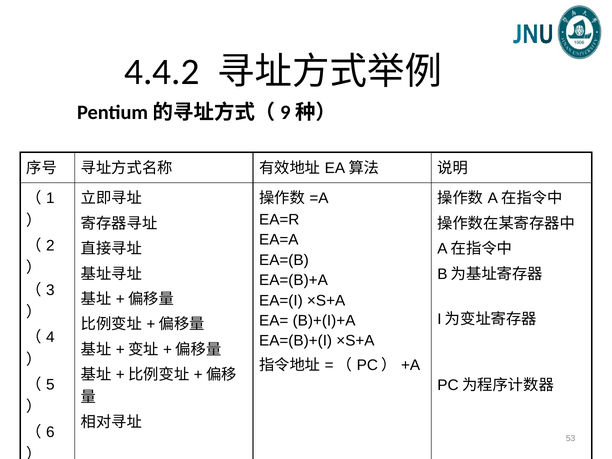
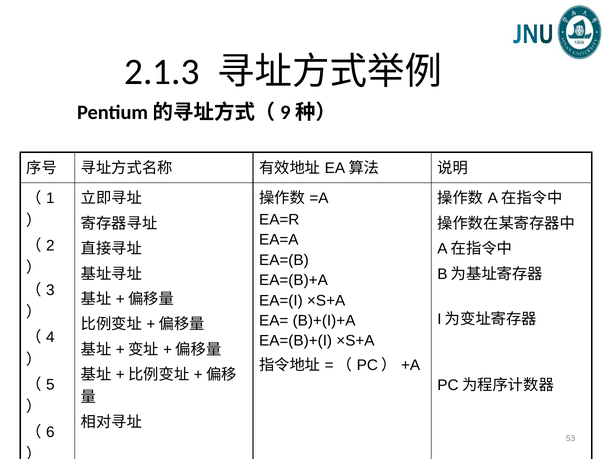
4.4.2: 4.4.2 -> 2.1.3 (162, 72)
